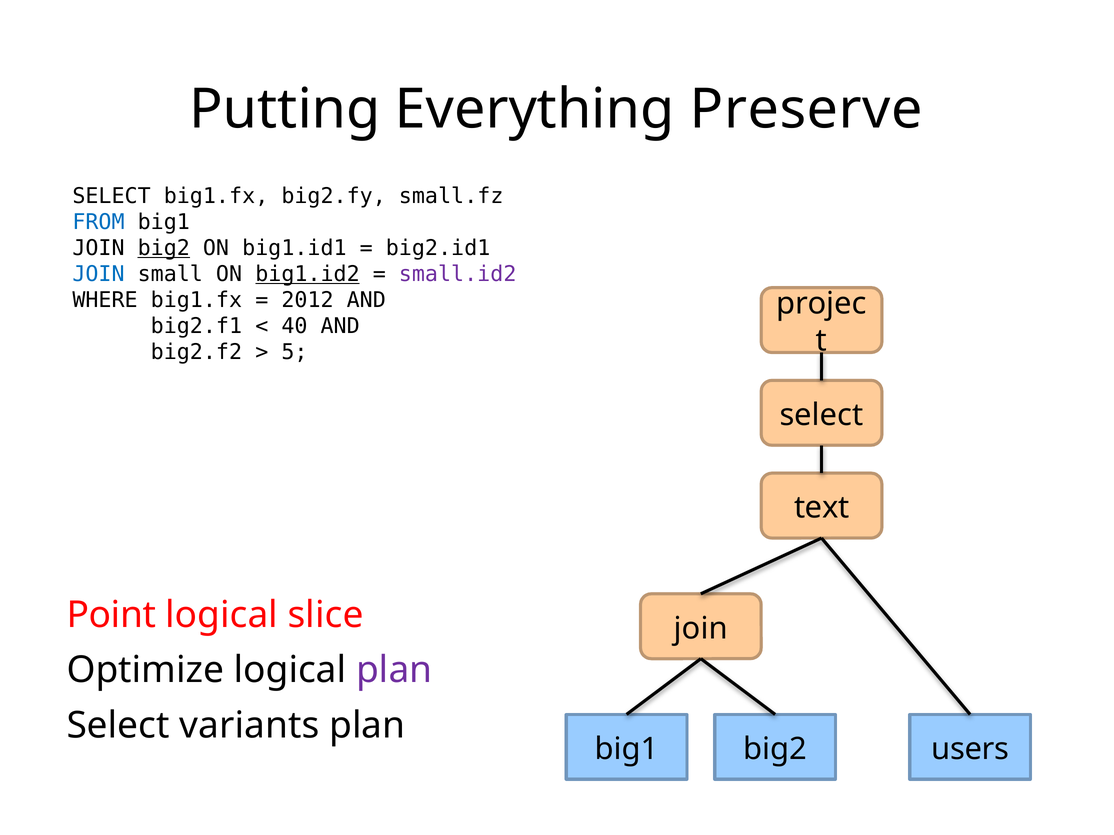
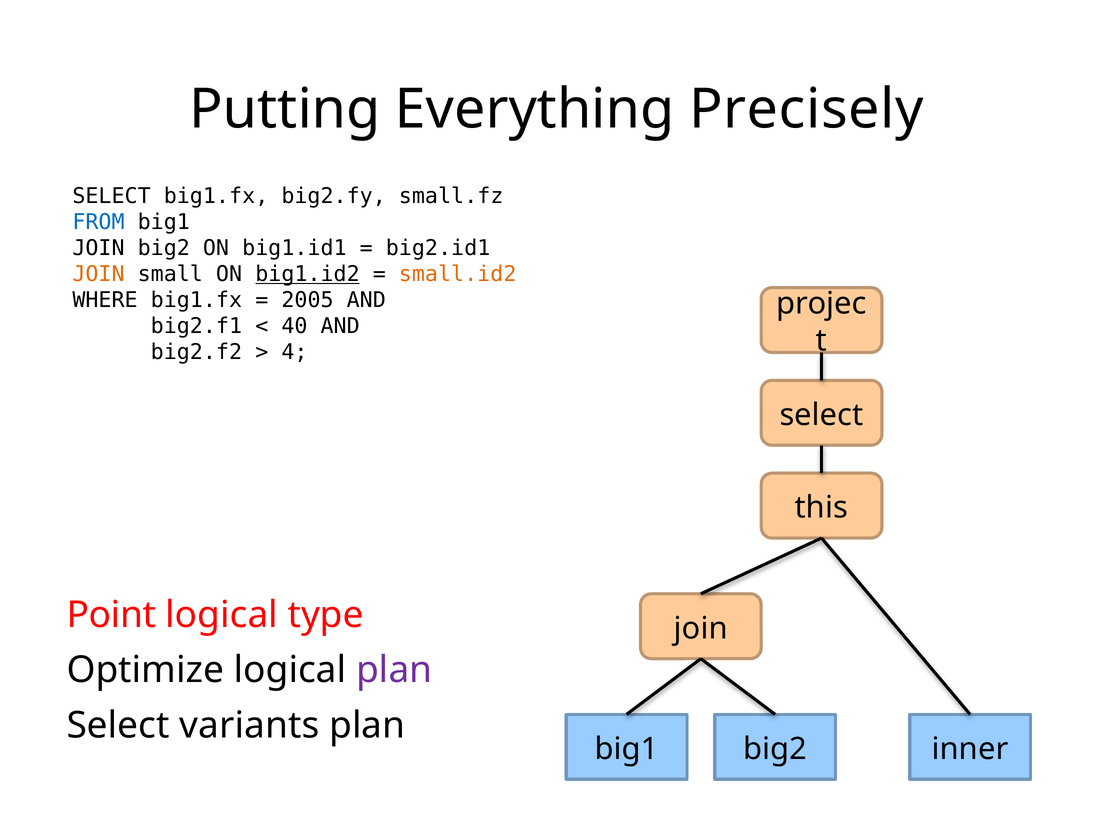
Preserve: Preserve -> Precisely (806, 110)
big2 underline: present -> none (164, 248)
JOIN colour: blue -> orange (98, 274)
small.id2 colour: purple -> orange (458, 274)
2012: 2012 -> 2005 (308, 300)
5: 5 -> 4 (294, 352)
text: text -> this (821, 508)
slice: slice -> type (326, 615)
users: users -> inner (970, 749)
